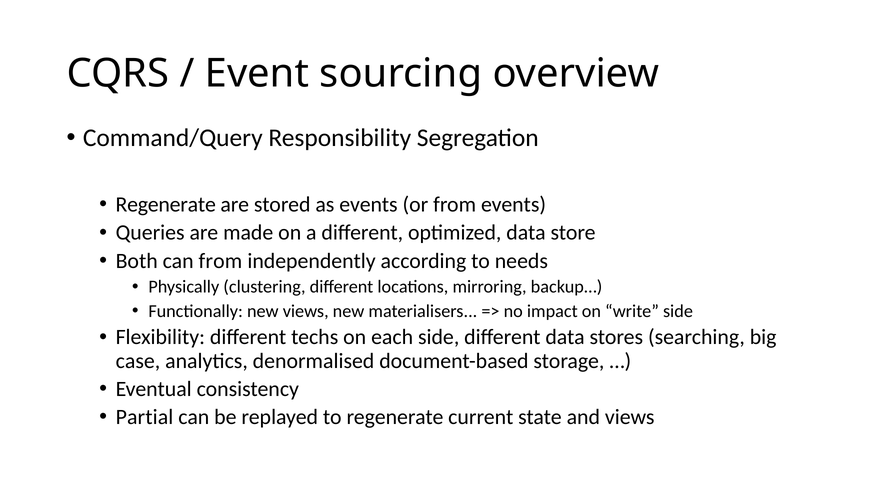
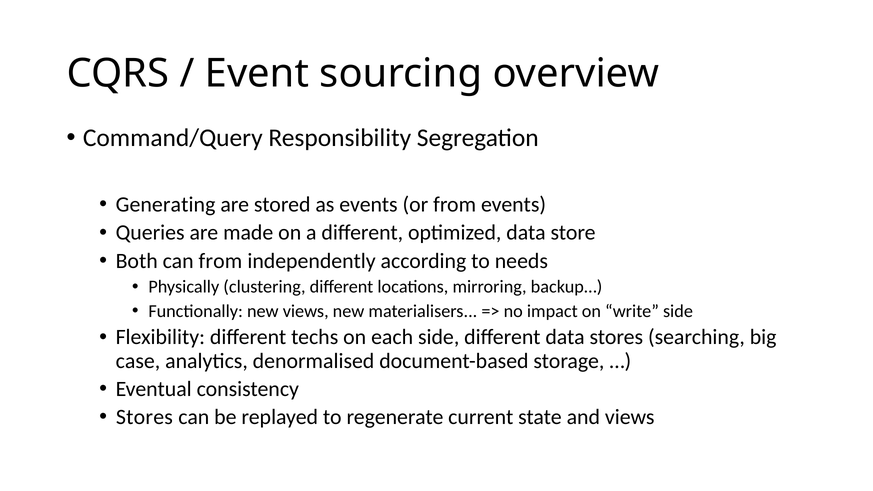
Regenerate: Regenerate -> Generating (166, 205)
Partial: Partial -> Stores (144, 417)
